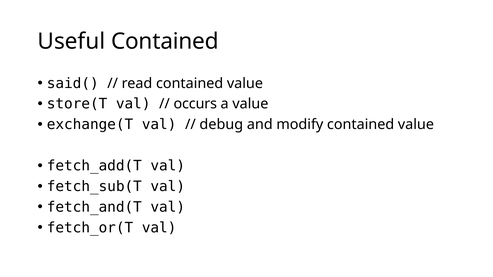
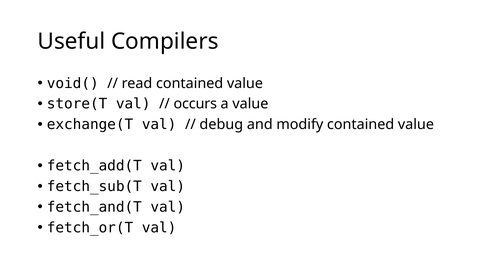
Useful Contained: Contained -> Compilers (165, 41)
said(: said( -> void( (73, 83)
